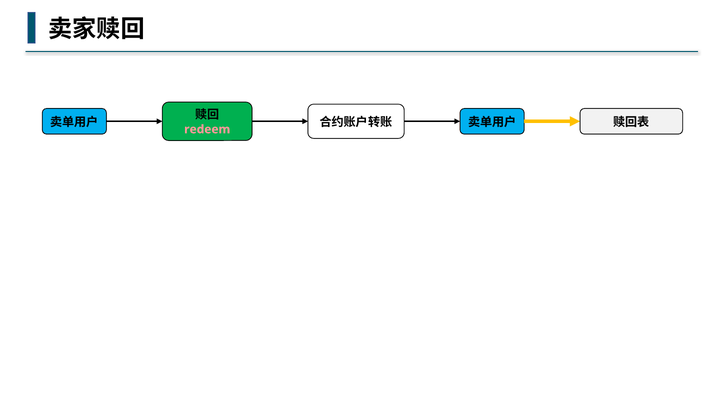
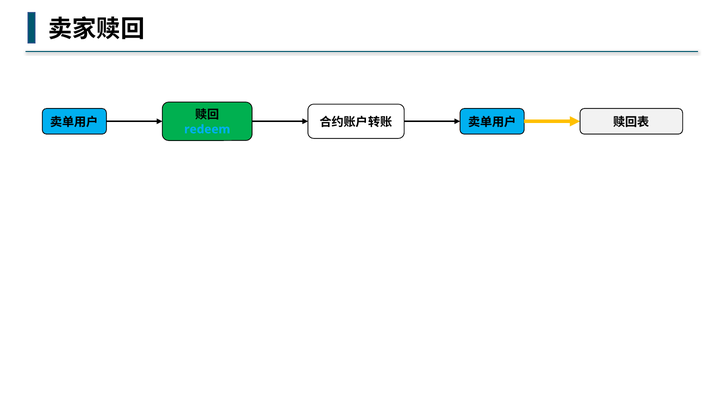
redeem colour: pink -> light blue (207, 129)
